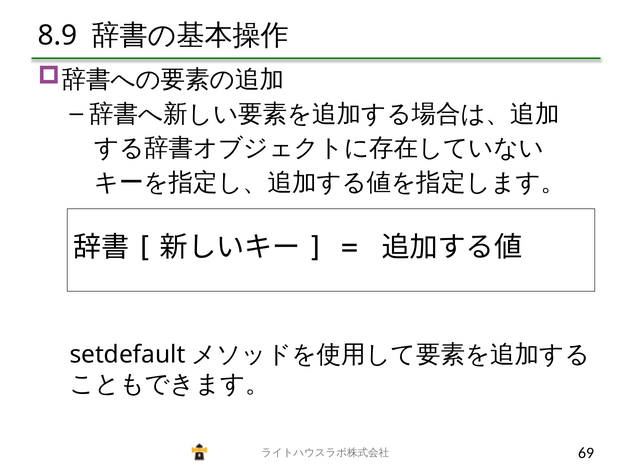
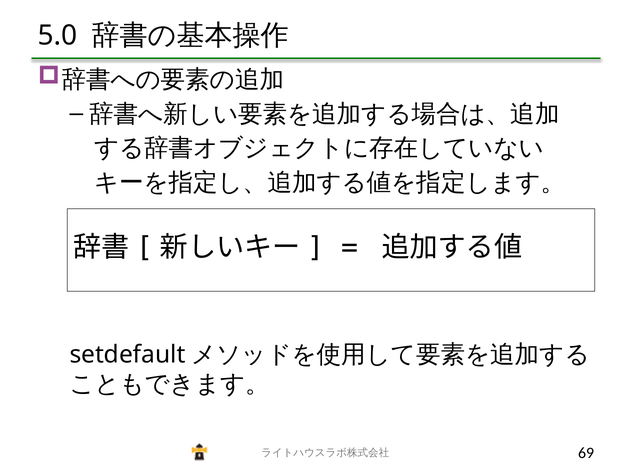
8.9: 8.9 -> 5.0 (58, 36)
